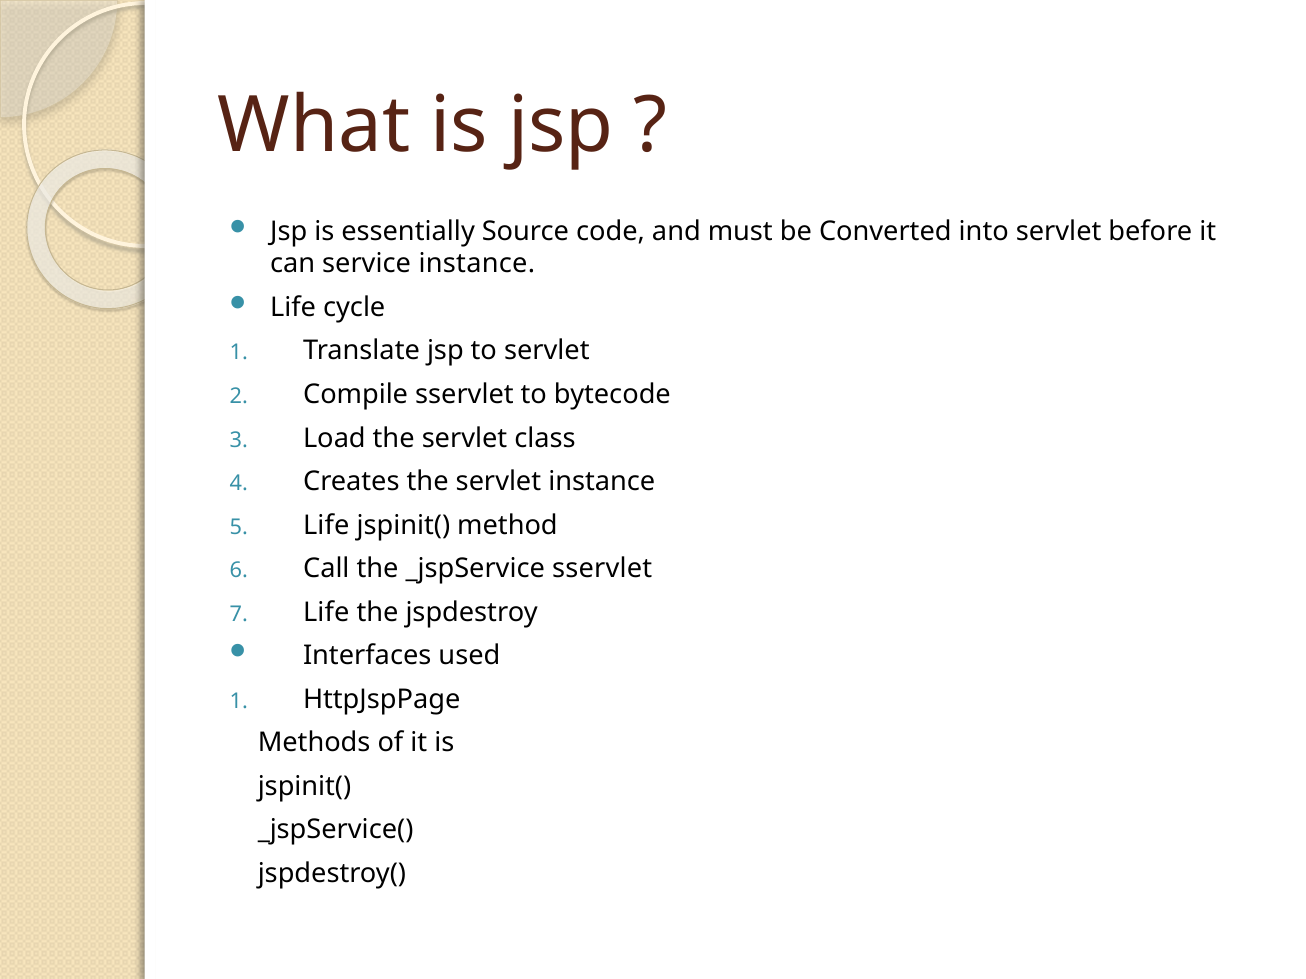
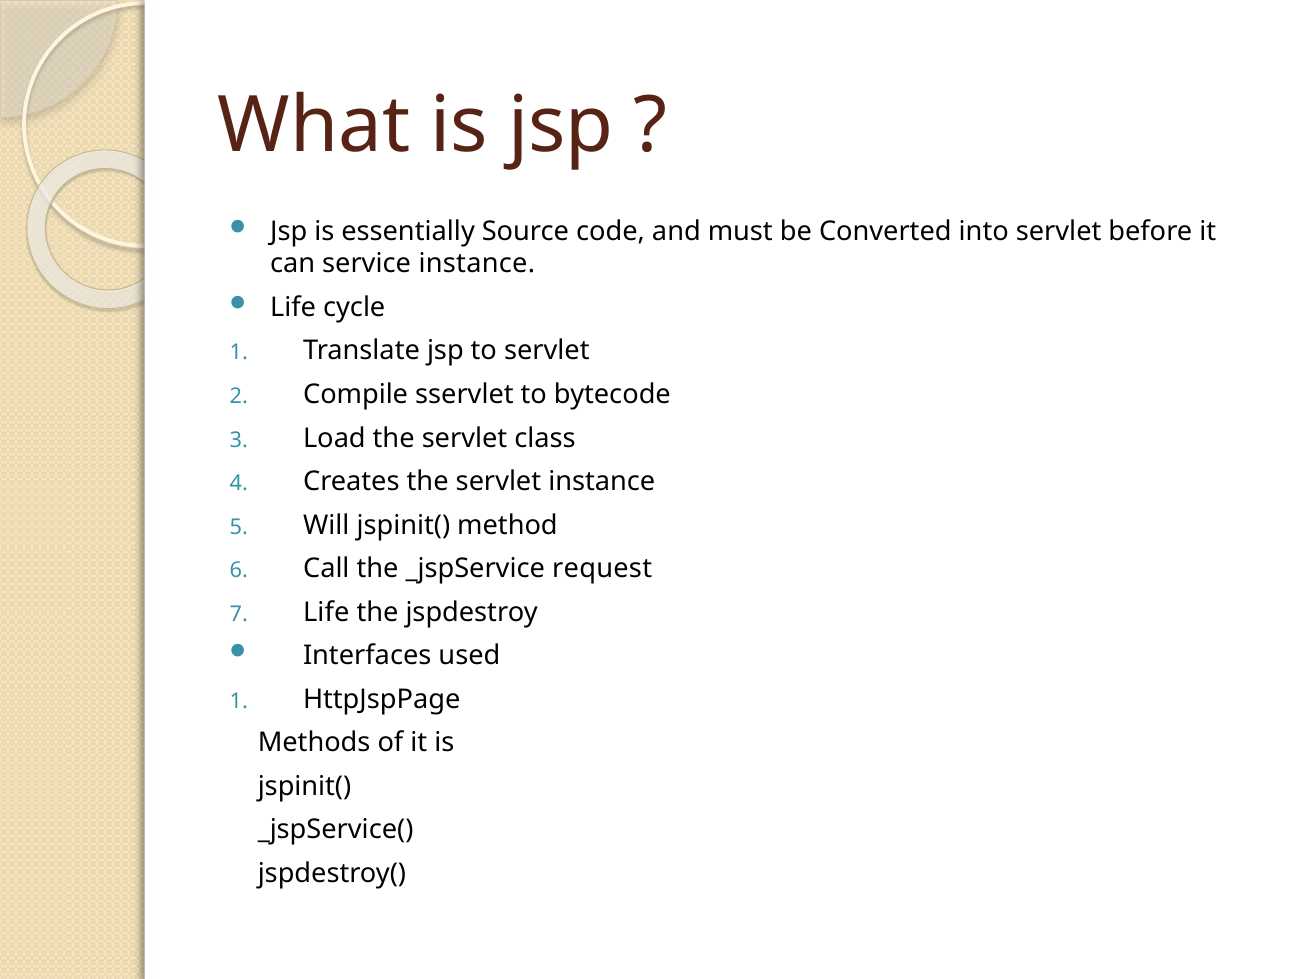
Life: Life -> Will (326, 525)
_jspService sservlet: sservlet -> request (602, 569)
